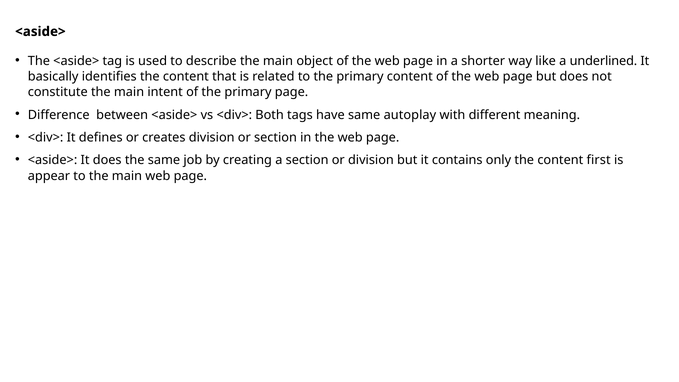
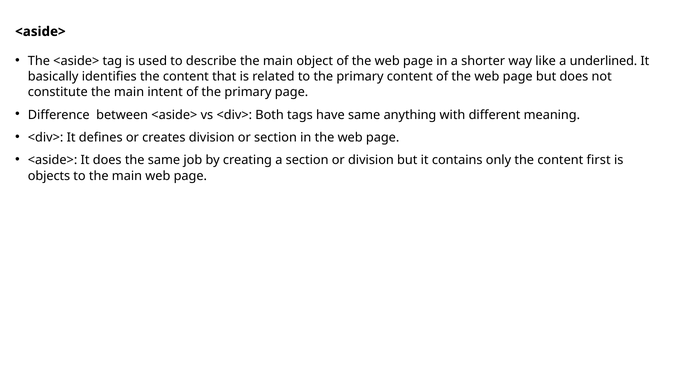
autoplay: autoplay -> anything (410, 115)
appear: appear -> objects (49, 176)
